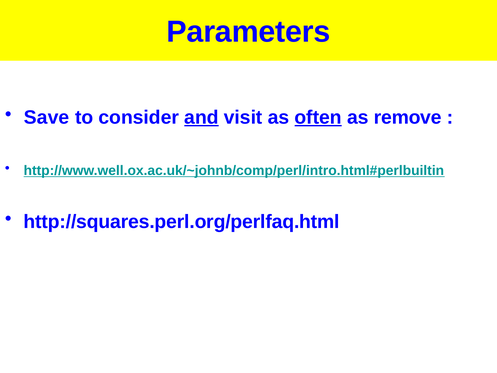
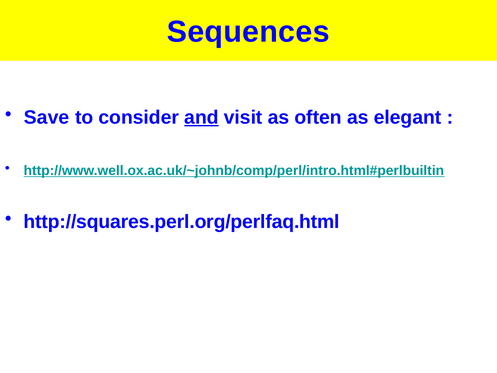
Parameters: Parameters -> Sequences (248, 32)
often underline: present -> none (318, 117)
remove: remove -> elegant (408, 117)
